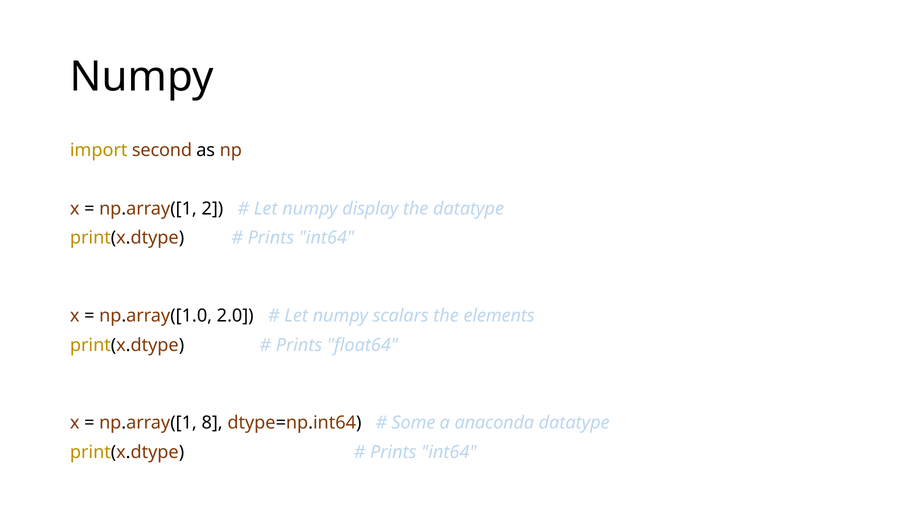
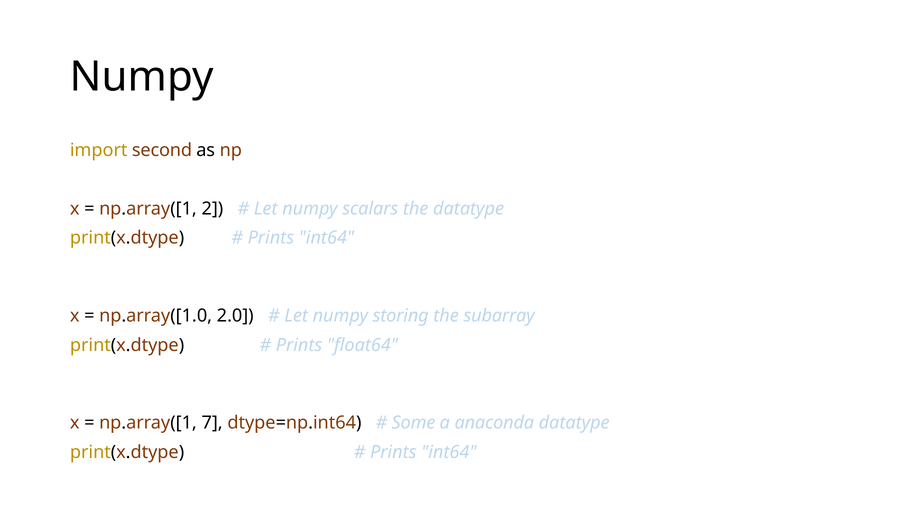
display: display -> scalars (370, 209)
scalars: scalars -> storing (401, 316)
elements: elements -> subarray (499, 316)
8: 8 -> 7 (212, 423)
